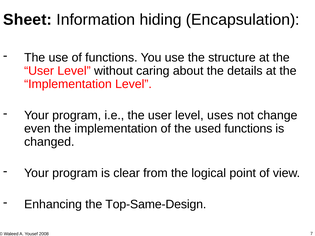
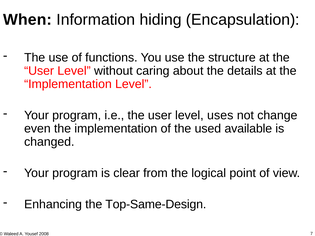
Sheet: Sheet -> When (28, 20)
used functions: functions -> available (248, 129)
